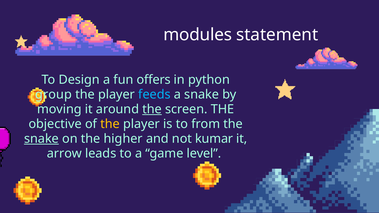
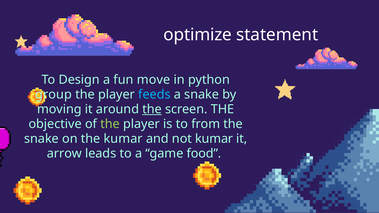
modules: modules -> optimize (198, 35)
offers: offers -> move (154, 80)
the colour: yellow -> light green (110, 124)
snake underline: present -> none (41, 139)
the higher: higher -> kumar (123, 139)
level: level -> food (204, 153)
